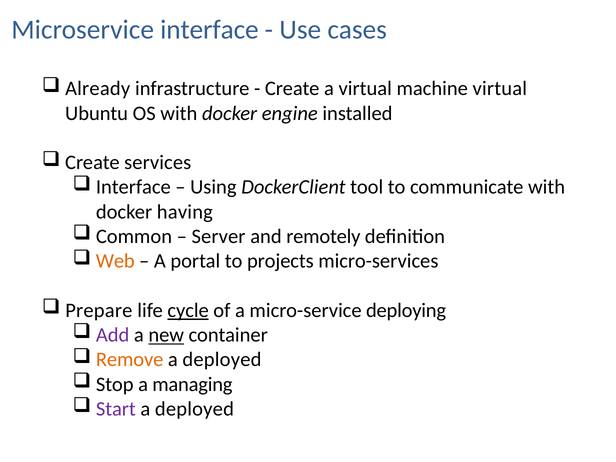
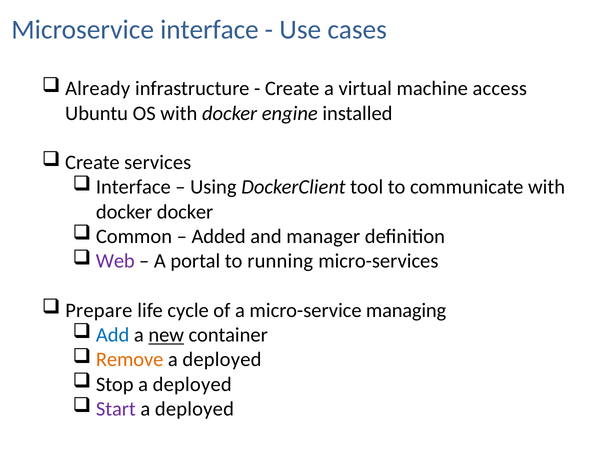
machine virtual: virtual -> access (500, 89)
docker having: having -> docker (185, 212)
Server: Server -> Added (219, 236)
remotely: remotely -> manager (323, 236)
Web colour: orange -> purple (115, 261)
projects: projects -> running (280, 261)
cycle underline: present -> none (188, 310)
deploying: deploying -> managing (406, 310)
Add colour: purple -> blue (113, 335)
Stop a managing: managing -> deployed (192, 384)
